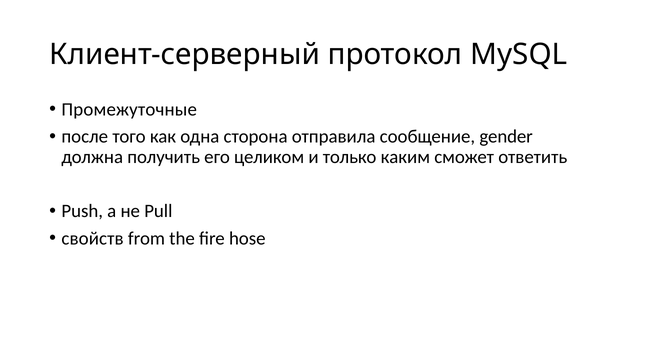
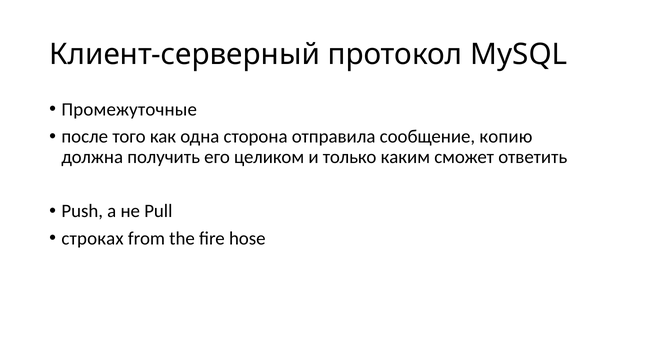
gender: gender -> копию (506, 137)
свойств: свойств -> строках (93, 238)
